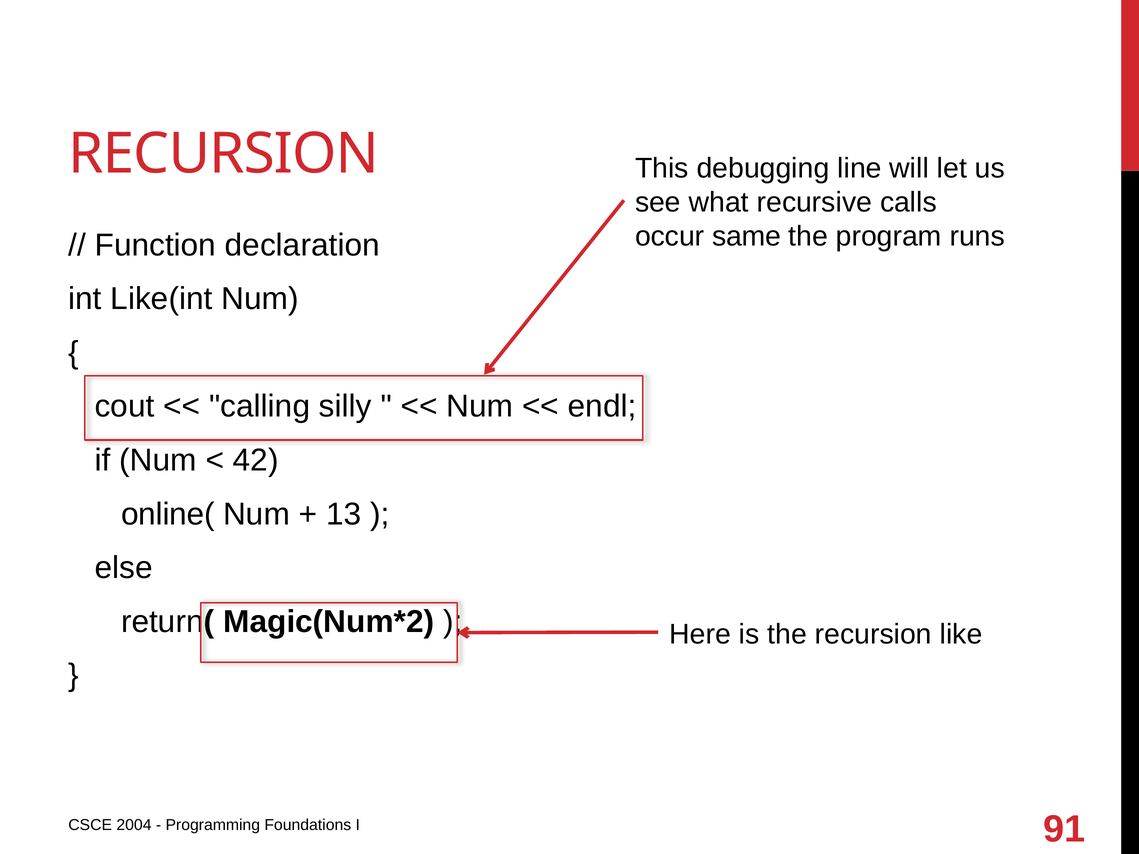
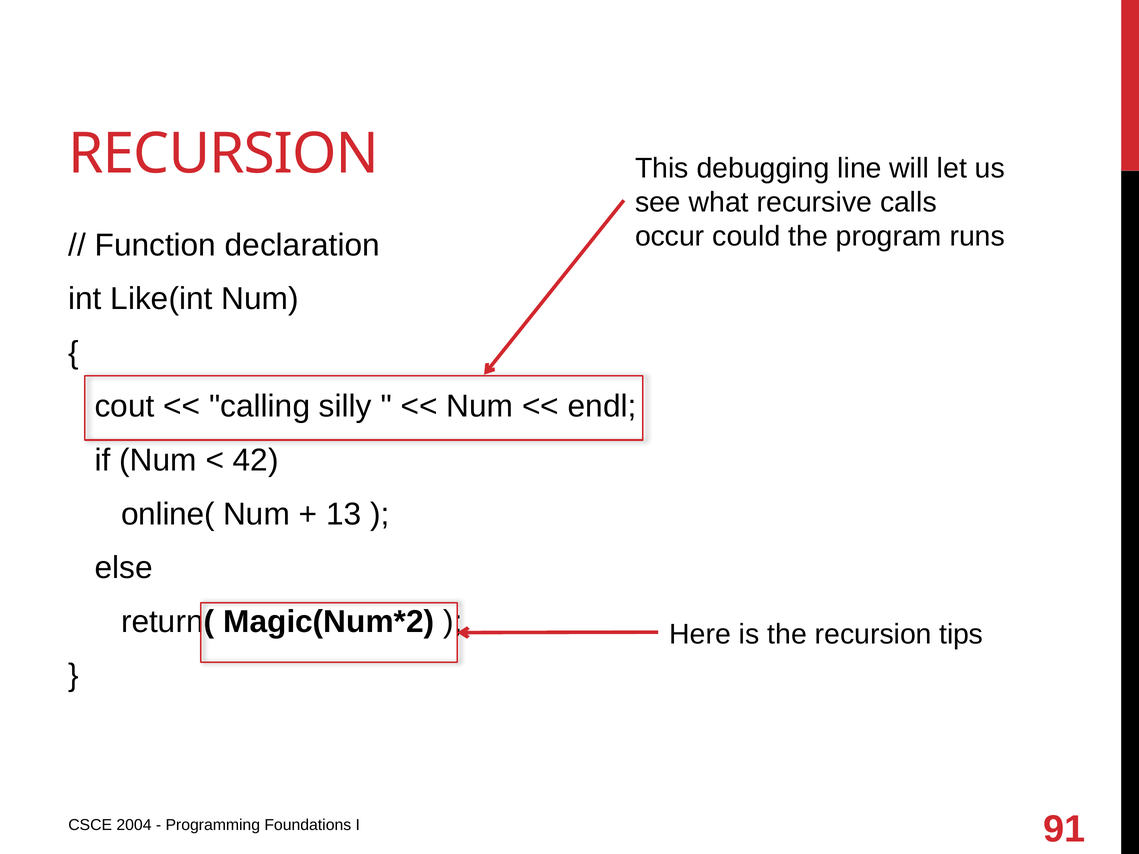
same: same -> could (746, 237)
like: like -> tips (961, 634)
